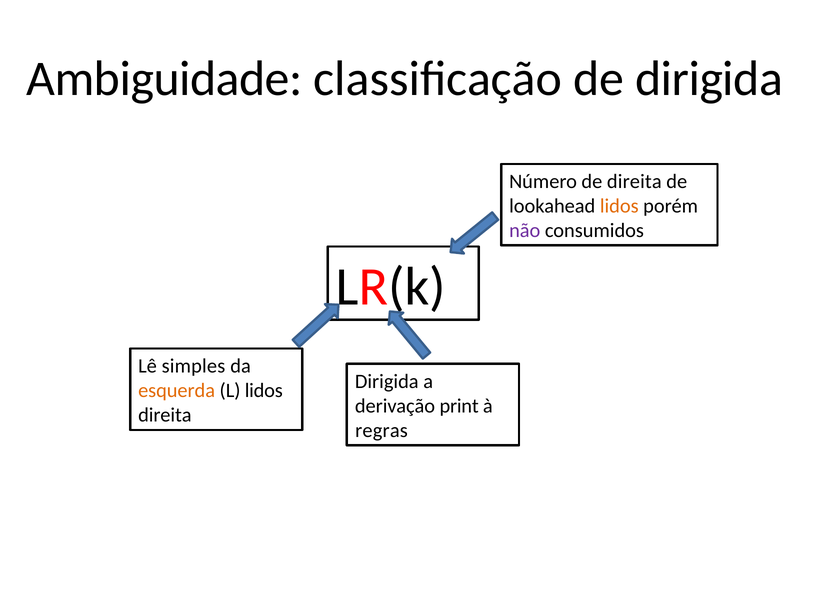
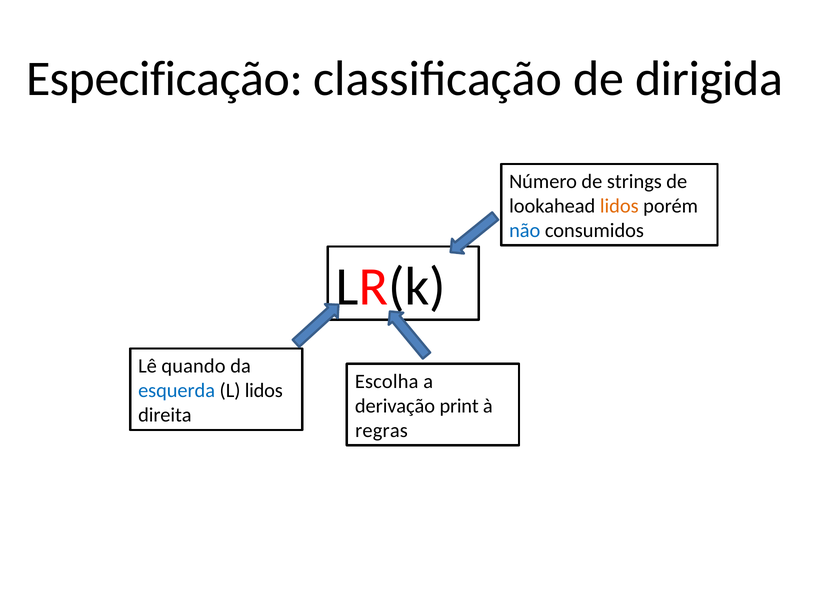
Ambiguidade: Ambiguidade -> Especificação (164, 79)
de direita: direita -> strings (634, 182)
não colour: purple -> blue (525, 231)
simples: simples -> quando (193, 366)
Dirigida: Dirigida -> Escolha (387, 382)
esquerda colour: orange -> blue (177, 391)
